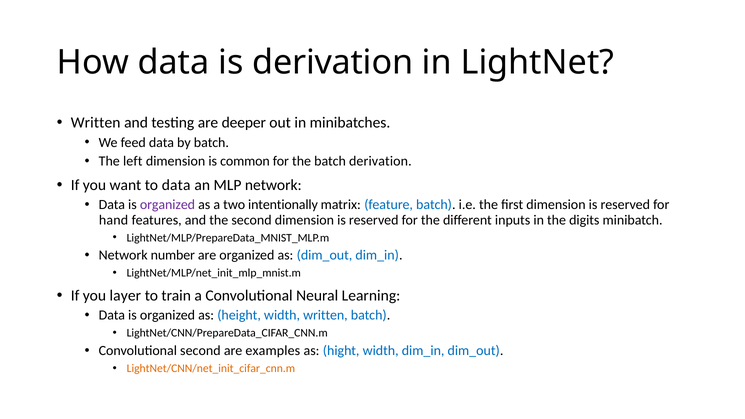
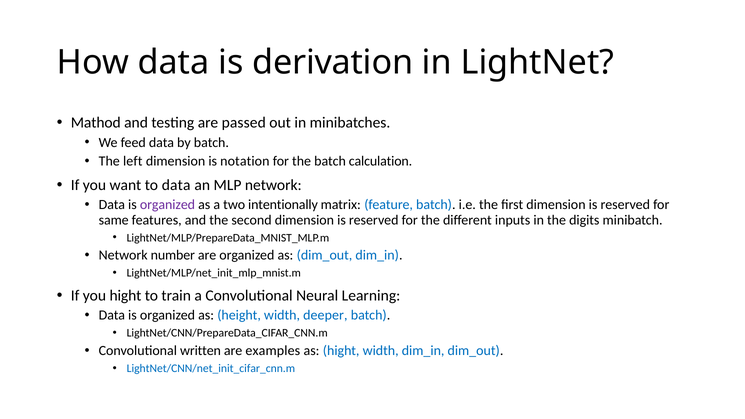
Written: Written -> Mathod (96, 123)
deeper: deeper -> passed (244, 123)
common: common -> notation (245, 161)
batch derivation: derivation -> calculation (380, 161)
hand: hand -> same (114, 220)
you layer: layer -> hight (125, 296)
width written: written -> deeper (325, 315)
Convolutional second: second -> written (201, 351)
LightNet/CNN/net_init_cifar_cnn.m colour: orange -> blue (211, 368)
